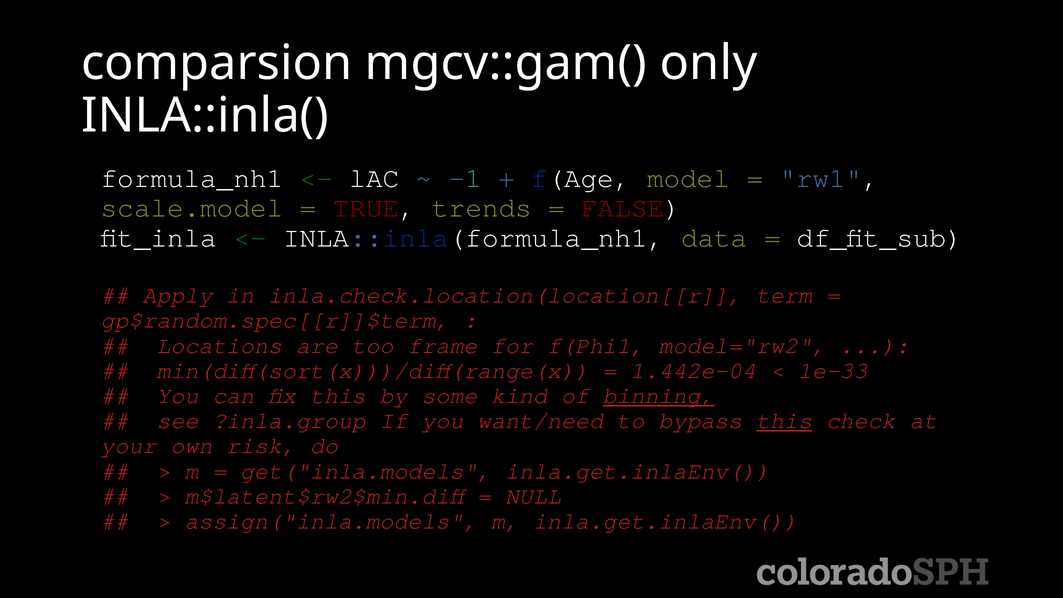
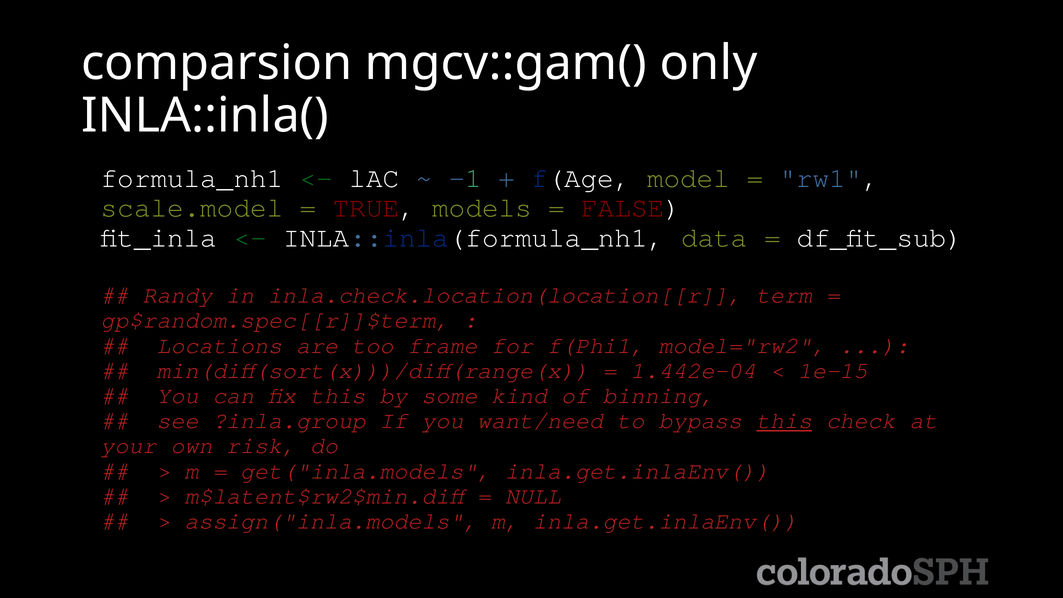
trends: trends -> models (482, 208)
Apply: Apply -> Randy (178, 295)
1e-33: 1e-33 -> 1e-15 (833, 370)
binning underline: present -> none (659, 396)
